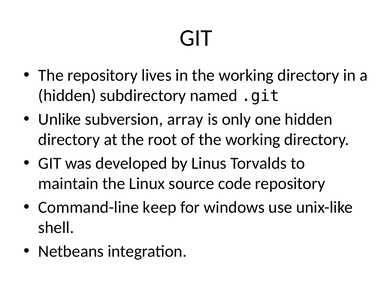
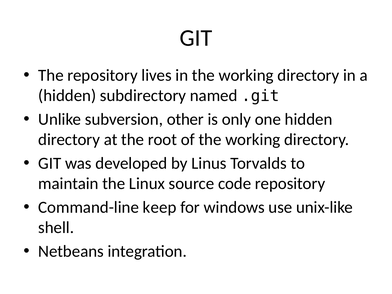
array: array -> other (185, 119)
